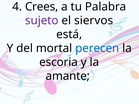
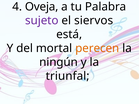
Crees: Crees -> Oveja (42, 7)
perecen colour: blue -> orange (97, 48)
escoria: escoria -> ningún (59, 62)
amante: amante -> triunfal (68, 76)
